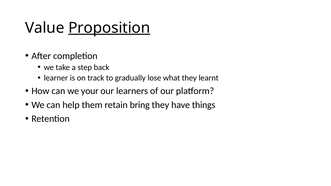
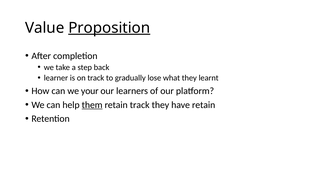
them underline: none -> present (92, 105)
retain bring: bring -> track (140, 105)
have things: things -> retain (204, 105)
